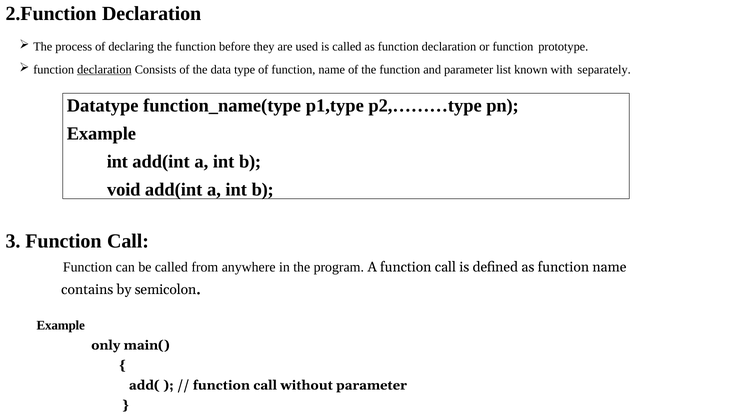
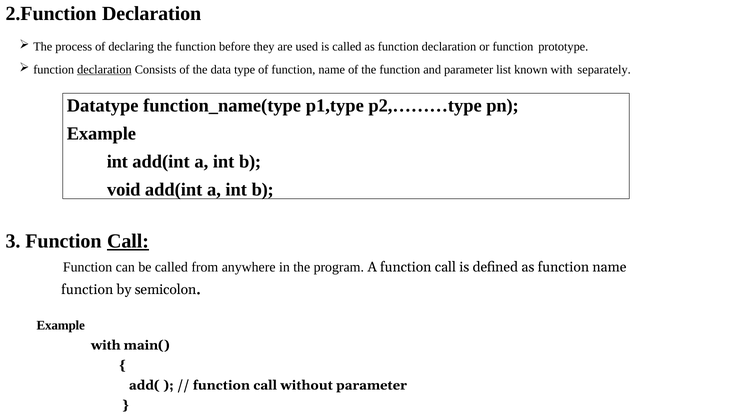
Call underline: none -> present (128, 241)
contains: contains -> function (87, 290)
only: only -> with (106, 345)
